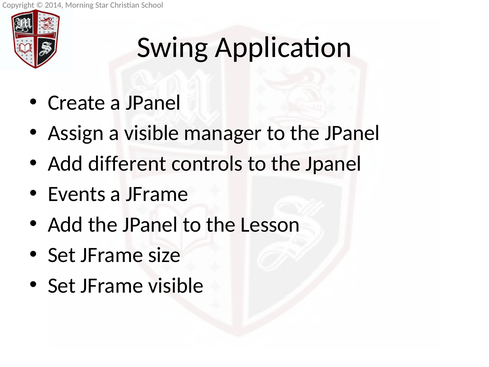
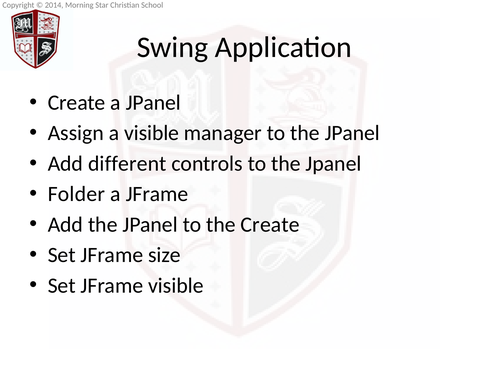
Events: Events -> Folder (76, 194)
the Lesson: Lesson -> Create (270, 224)
